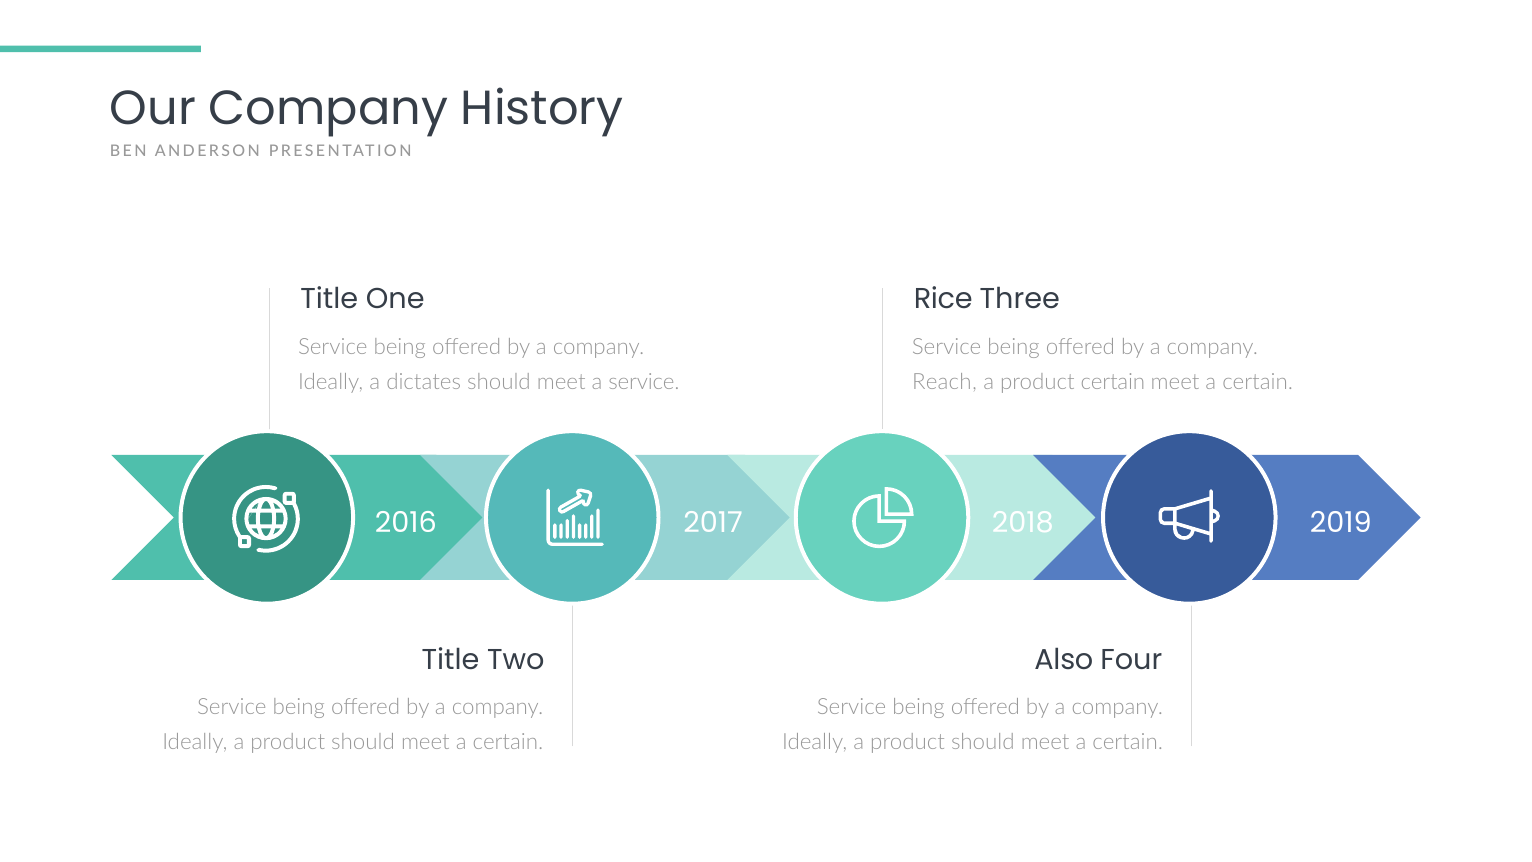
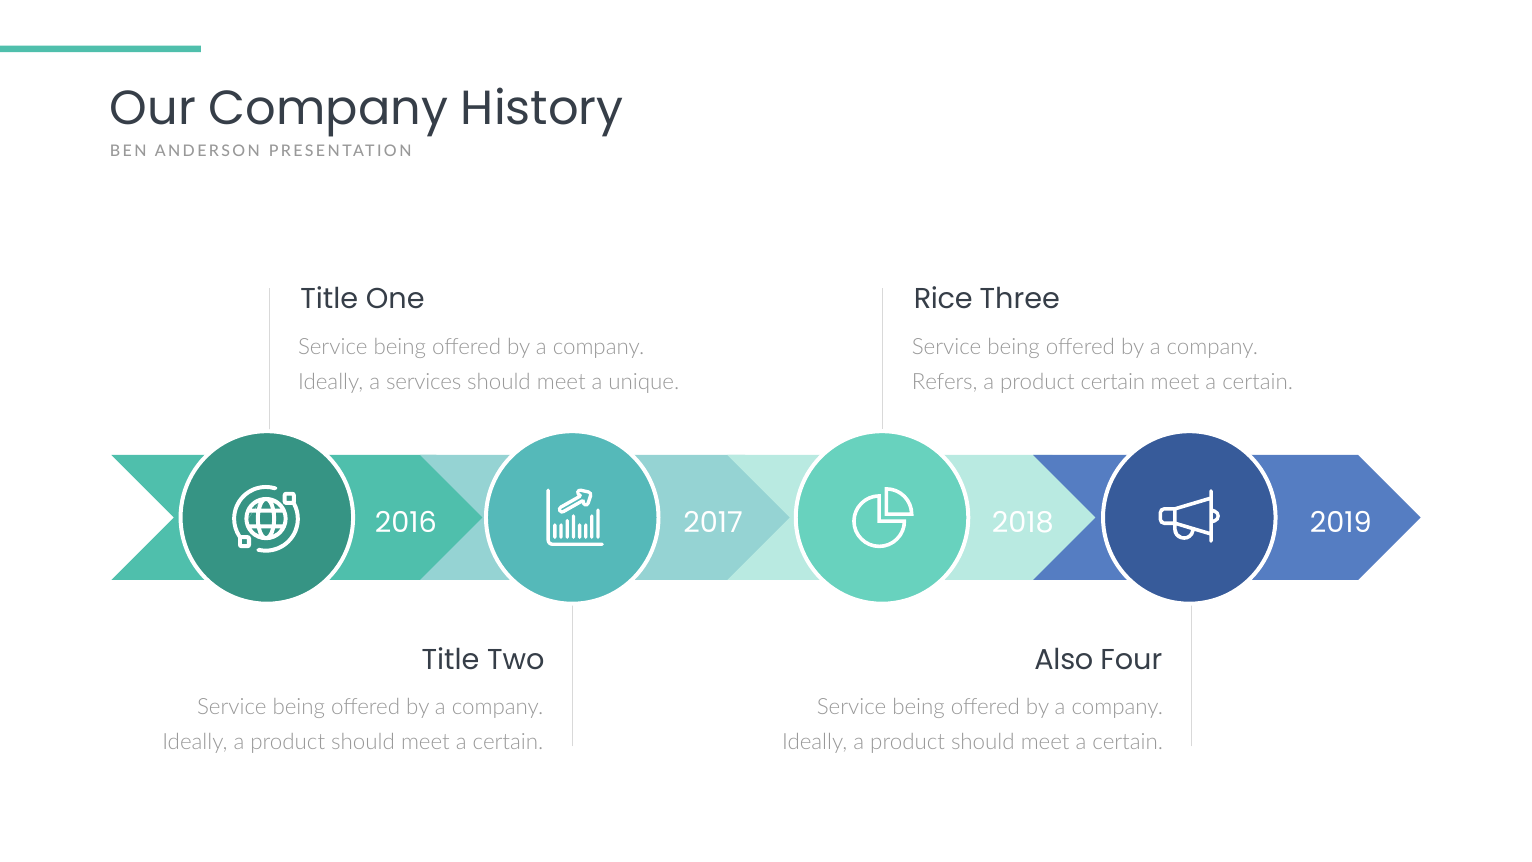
dictates: dictates -> services (424, 382)
a service: service -> unique (644, 382)
Reach: Reach -> Refers (945, 382)
